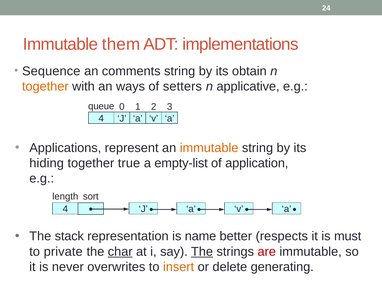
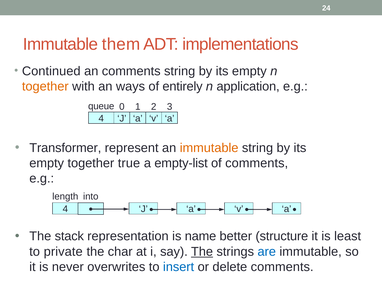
Sequence: Sequence -> Continued (51, 71)
obtain: obtain -> empty (249, 71)
setters: setters -> entirely (183, 86)
applicative: applicative -> application (248, 86)
Applications: Applications -> Transformer (65, 148)
hiding: hiding -> empty (47, 163)
of application: application -> comments (257, 163)
sort: sort -> into (91, 196)
respects: respects -> structure (282, 236)
must: must -> least (348, 236)
char underline: present -> none (120, 251)
are colour: red -> blue (267, 251)
insert colour: orange -> blue (179, 266)
delete generating: generating -> comments (282, 266)
